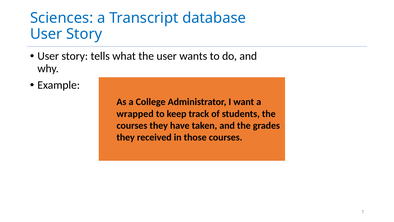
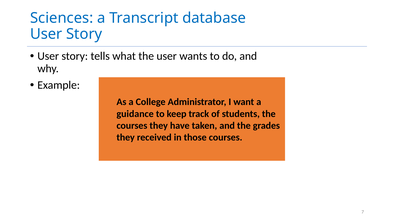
wrapped: wrapped -> guidance (135, 114)
